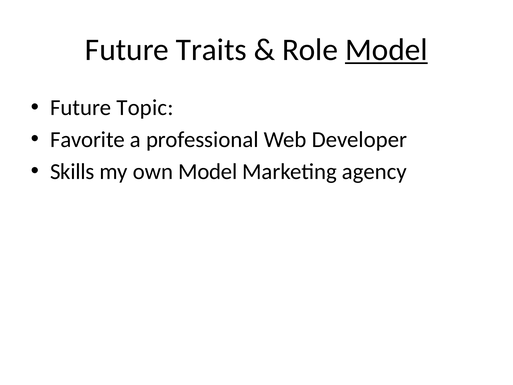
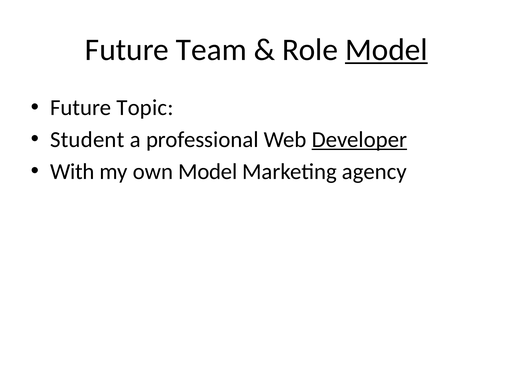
Traits: Traits -> Team (211, 50)
Favorite: Favorite -> Student (87, 140)
Developer underline: none -> present (359, 140)
Skills: Skills -> With (72, 171)
